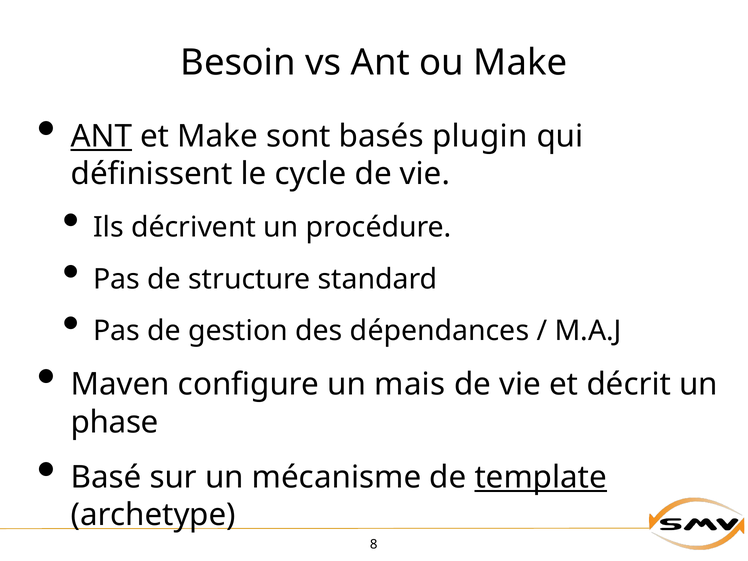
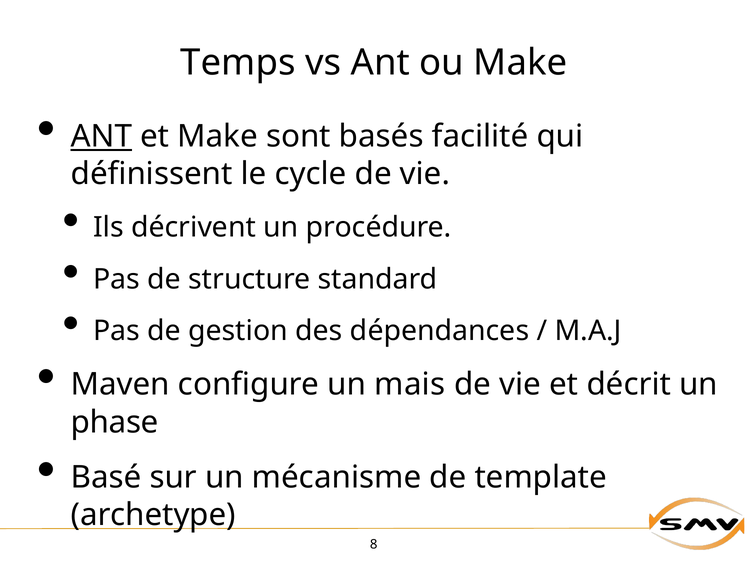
Besoin: Besoin -> Temps (238, 63)
plugin: plugin -> facilité (480, 136)
template underline: present -> none (541, 477)
